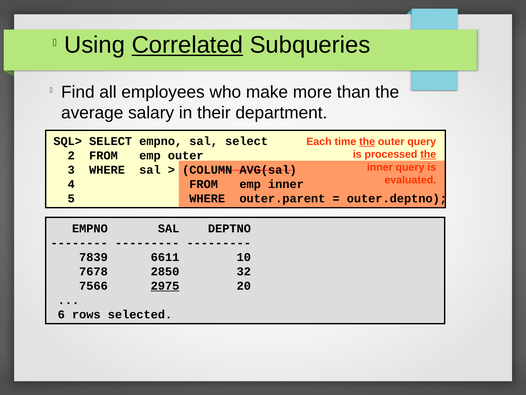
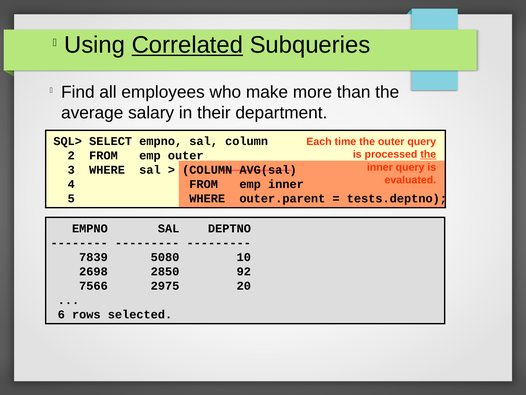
sal select: select -> column (247, 141)
the underline: present -> none (367, 142)
outer.deptno: outer.deptno -> tests.deptno (397, 198)
6611: 6611 -> 5080 (165, 257)
7678: 7678 -> 2698 (93, 271)
32: 32 -> 92 (244, 271)
2975 underline: present -> none (165, 285)
